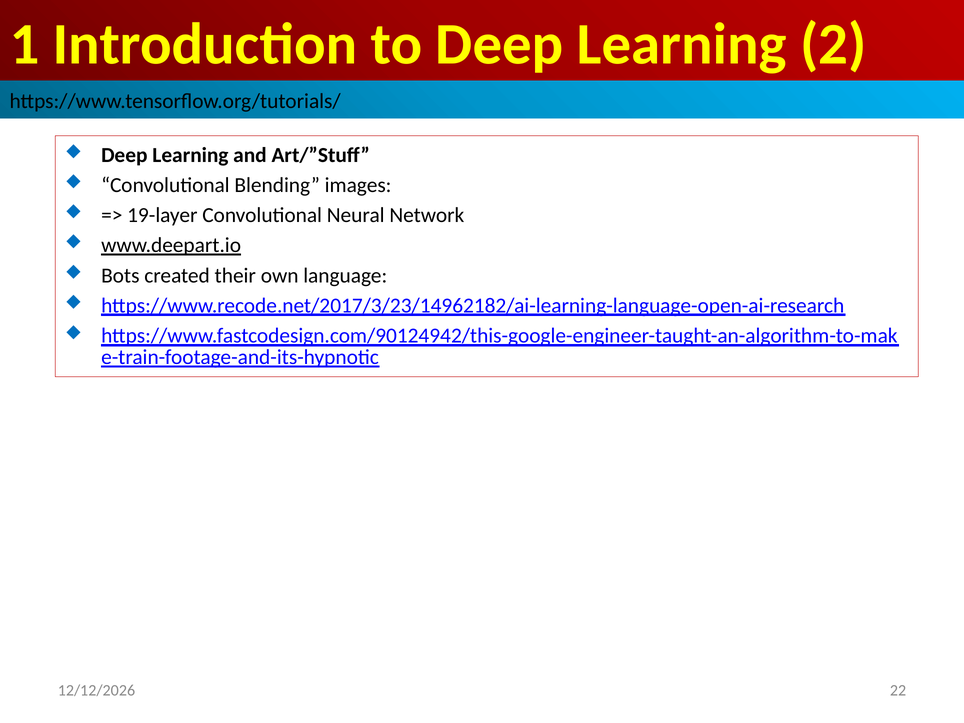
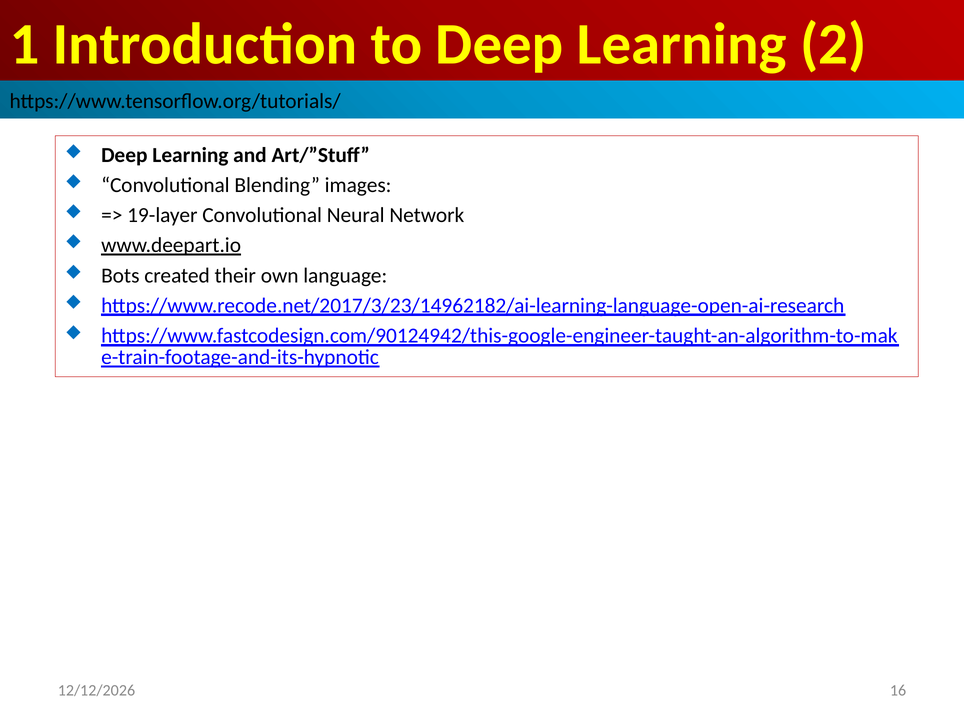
22: 22 -> 16 (898, 690)
